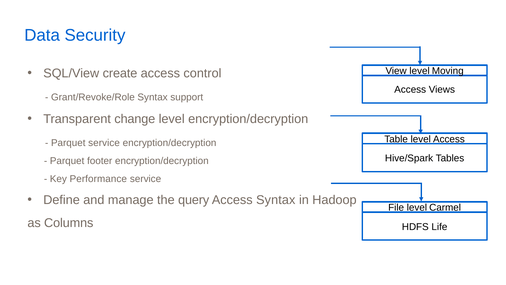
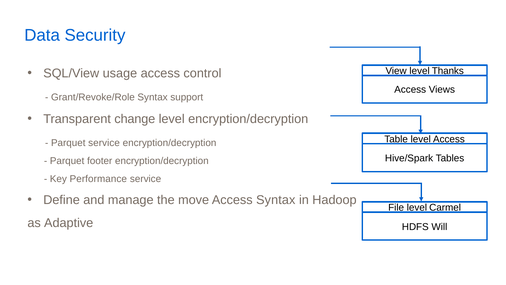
Moving: Moving -> Thanks (448, 71)
create: create -> usage (120, 73)
query: query -> move (194, 200)
Columns: Columns -> Adaptive (69, 223)
Life: Life -> Will (439, 226)
